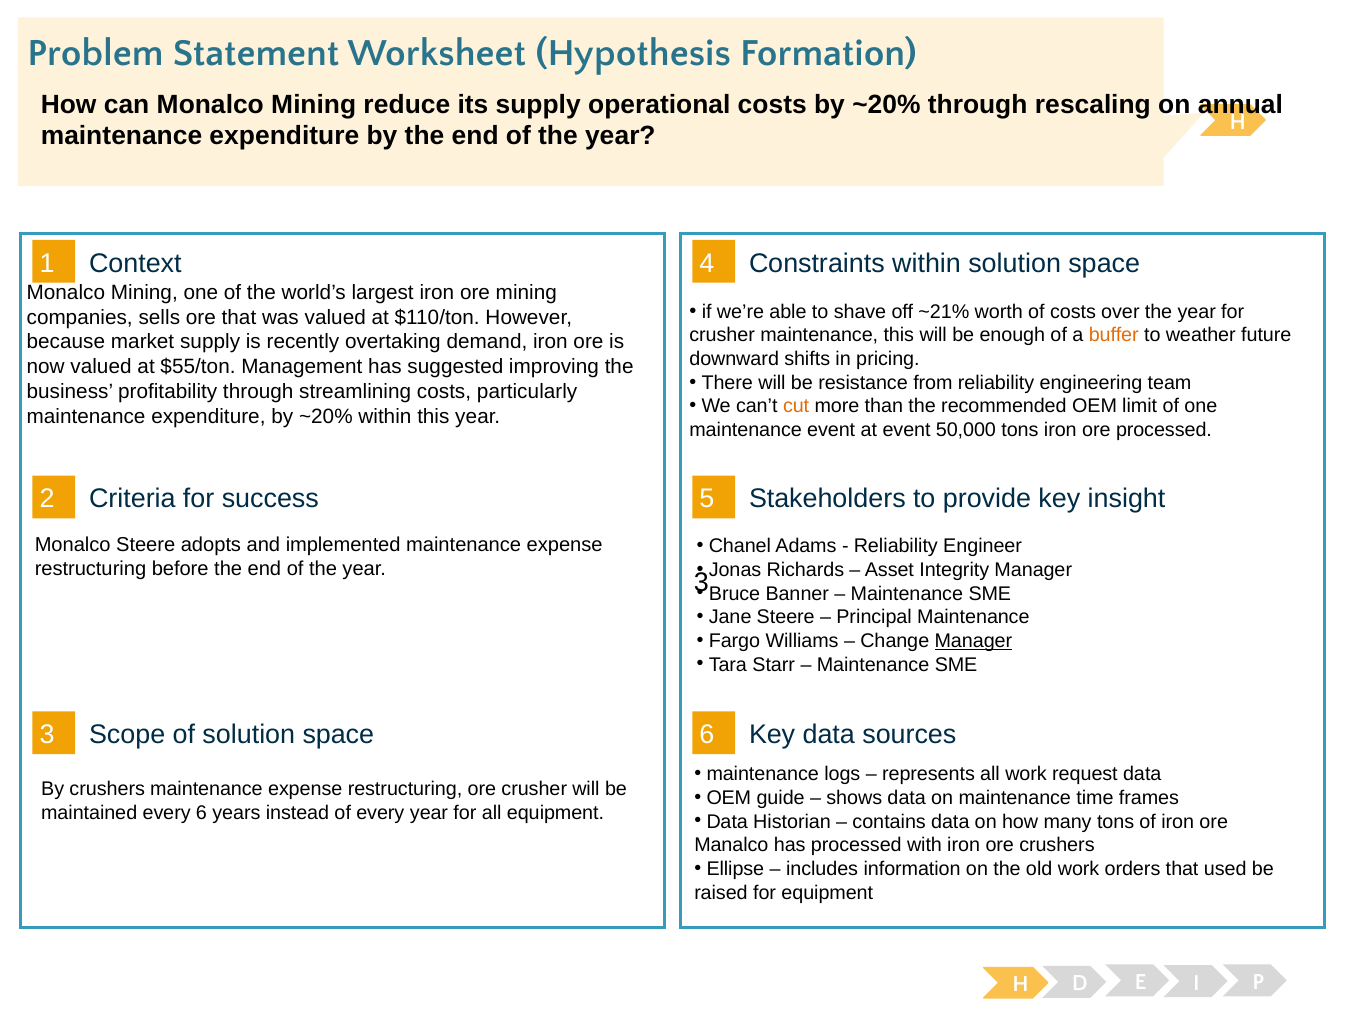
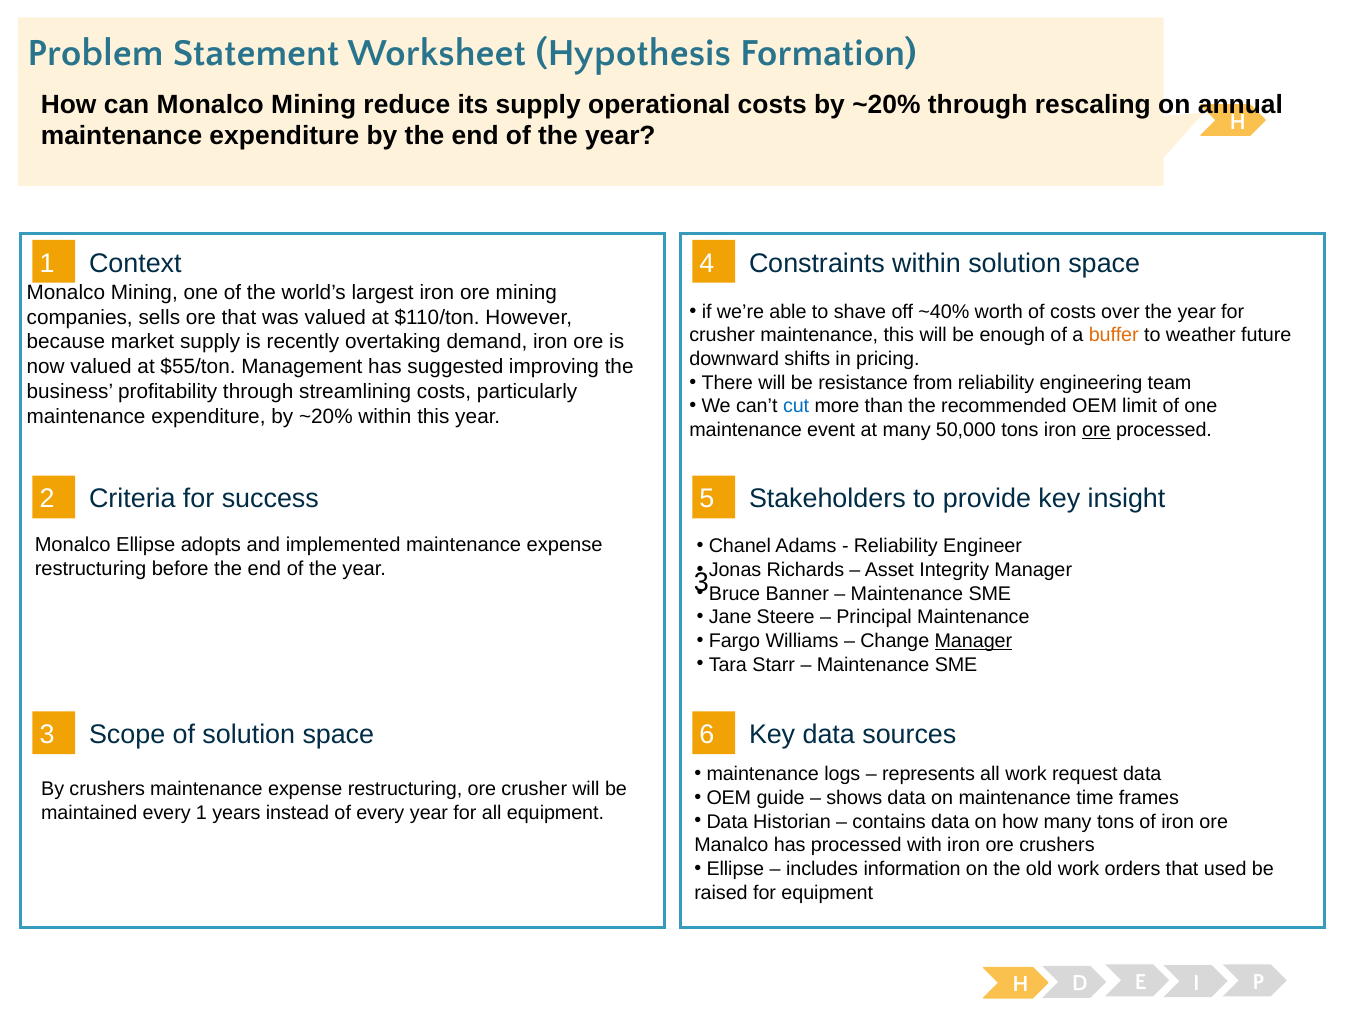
~21%: ~21% -> ~40% (944, 312)
cut colour: orange -> blue (796, 406)
at event: event -> many (907, 430)
ore underline: none -> present (1096, 430)
Monalco Steere: Steere -> Ellipse (146, 545)
every 6: 6 -> 1 (201, 813)
